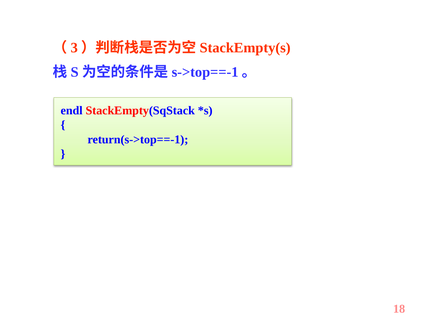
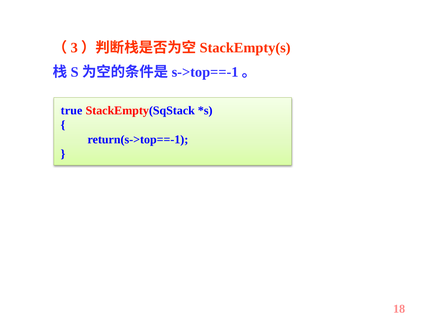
endl: endl -> true (72, 111)
